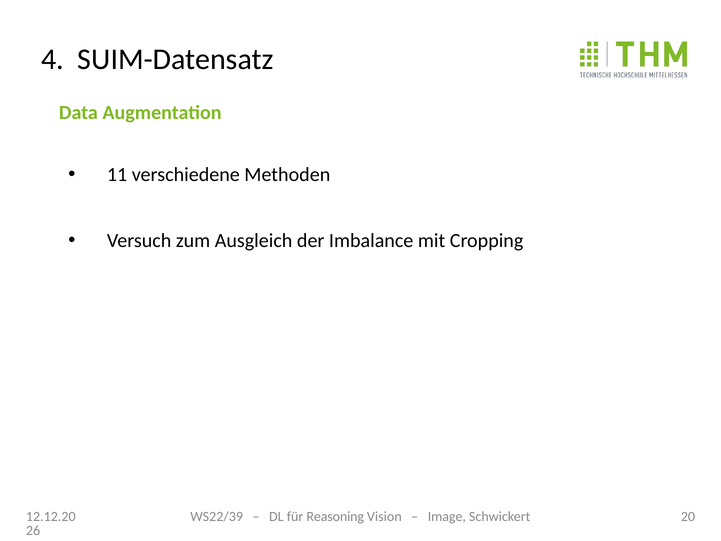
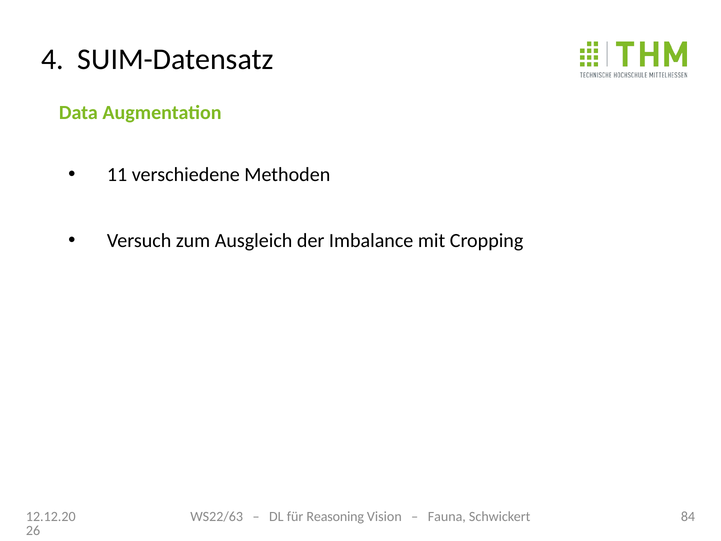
WS22/39: WS22/39 -> WS22/63 (217, 516)
Image: Image -> Fauna (447, 516)
20: 20 -> 84 (688, 516)
